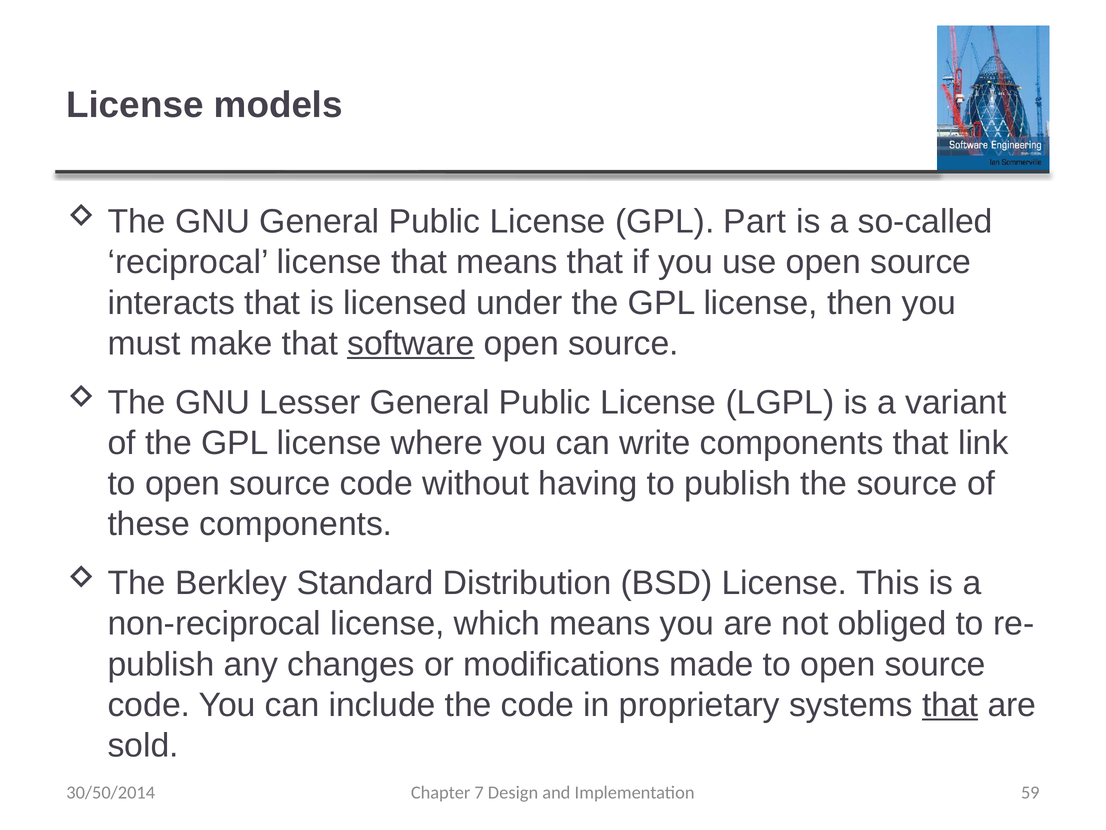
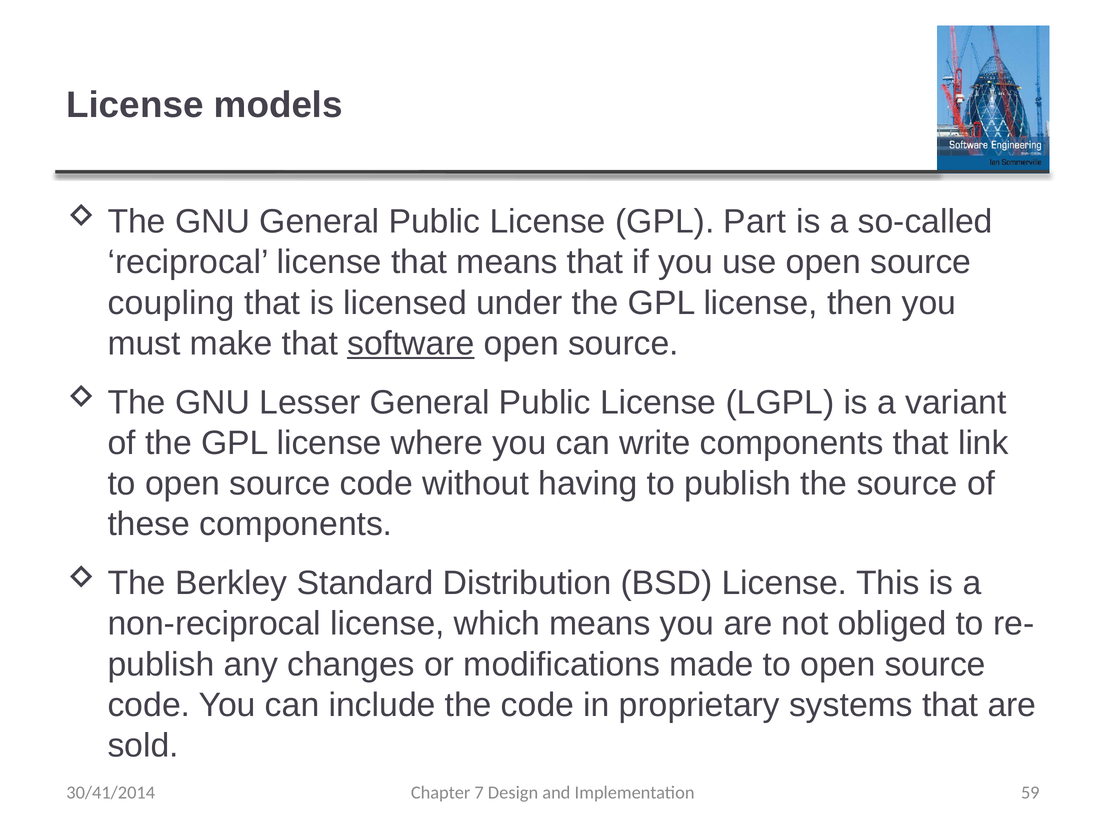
interacts: interacts -> coupling (171, 303)
that underline: present -> none (950, 704)
30/50/2014: 30/50/2014 -> 30/41/2014 (111, 792)
